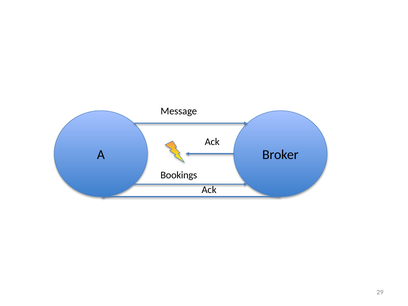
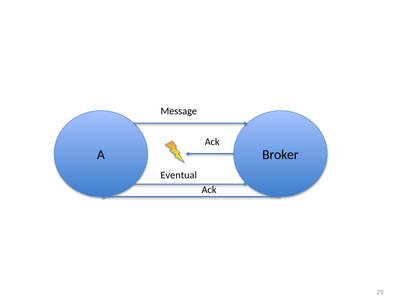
Bookings: Bookings -> Eventual (179, 175)
